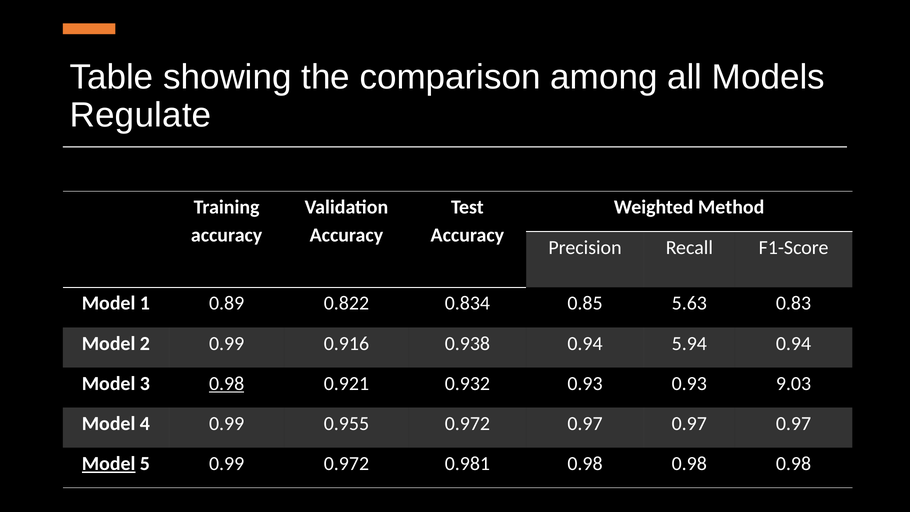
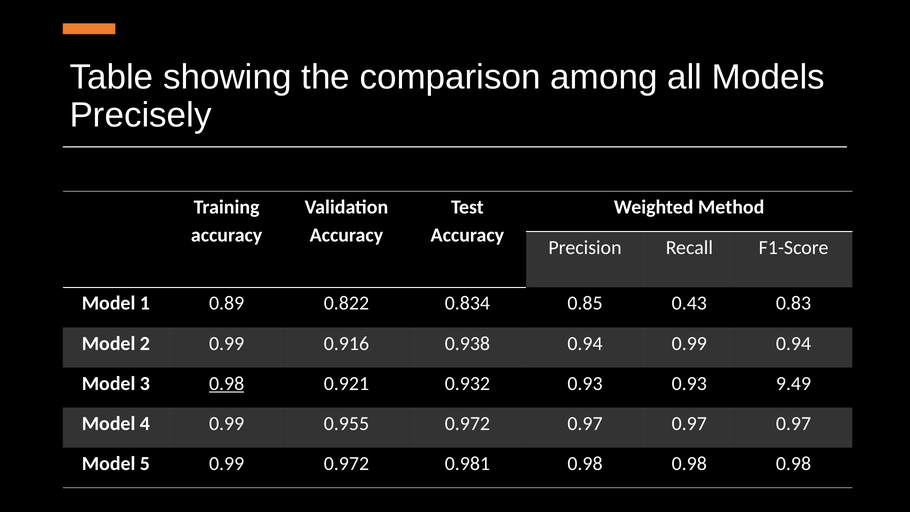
Regulate: Regulate -> Precisely (141, 115)
5.63: 5.63 -> 0.43 (689, 303)
0.94 5.94: 5.94 -> 0.99 (689, 343)
9.03: 9.03 -> 9.49 (794, 383)
Model underline: present -> none (109, 464)
